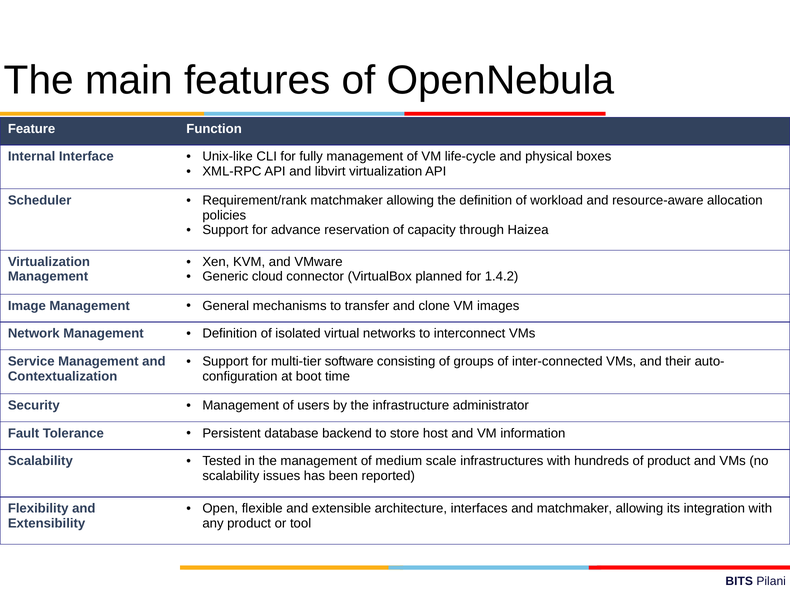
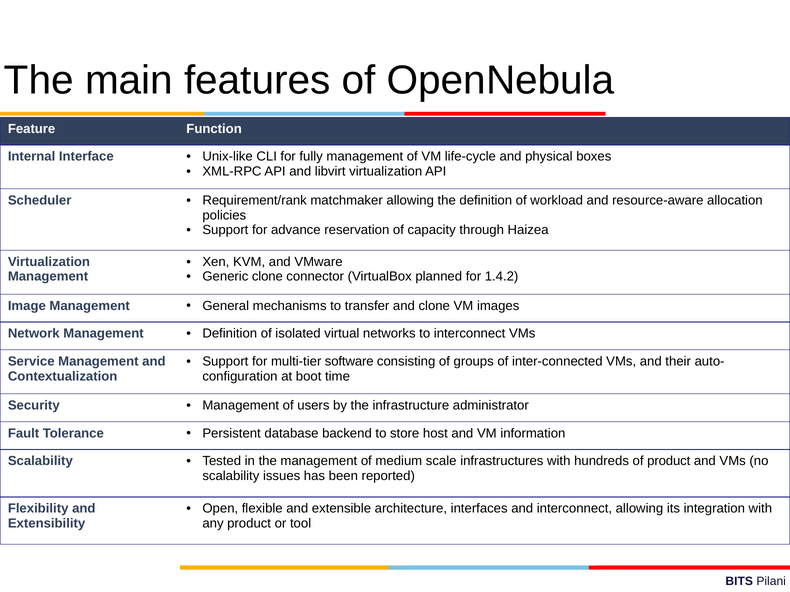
Generic cloud: cloud -> clone (267, 277)
and matchmaker: matchmaker -> interconnect (574, 509)
